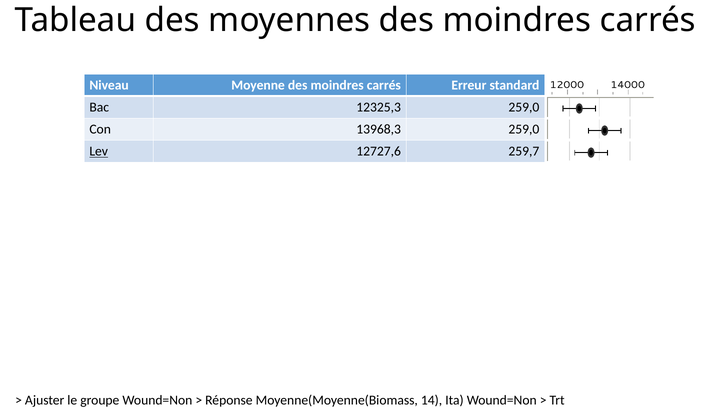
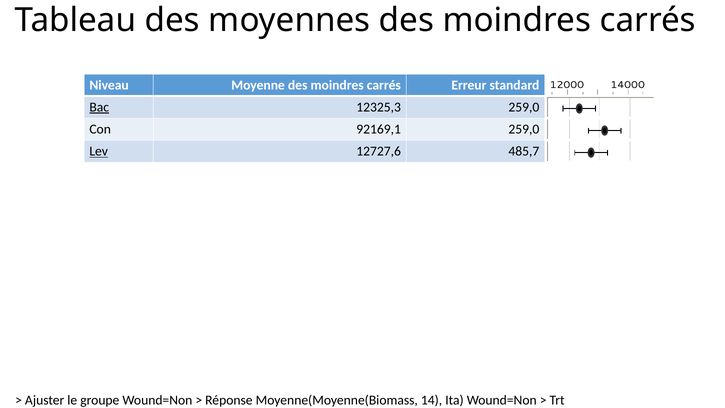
Bac underline: none -> present (99, 107)
13968,3: 13968,3 -> 92169,1 (379, 129)
259,7: 259,7 -> 485,7 (524, 151)
